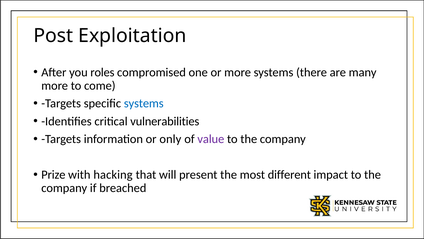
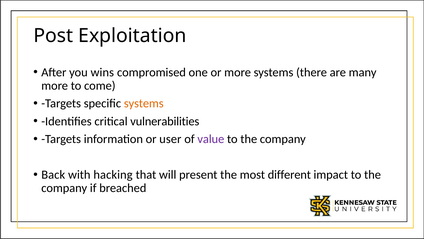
roles: roles -> wins (102, 72)
systems colour: blue -> orange (144, 103)
only: only -> user (170, 139)
Prize: Prize -> Back (53, 174)
